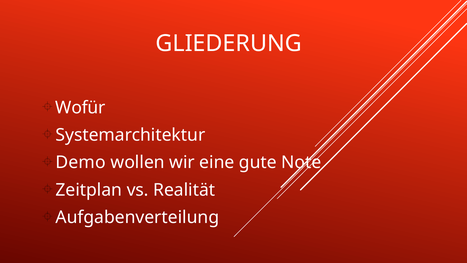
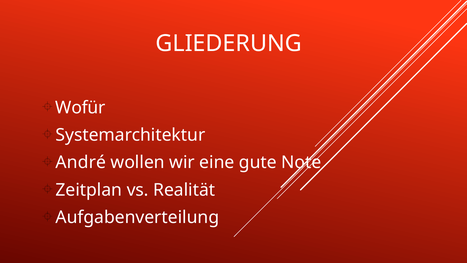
Demo: Demo -> André (81, 162)
